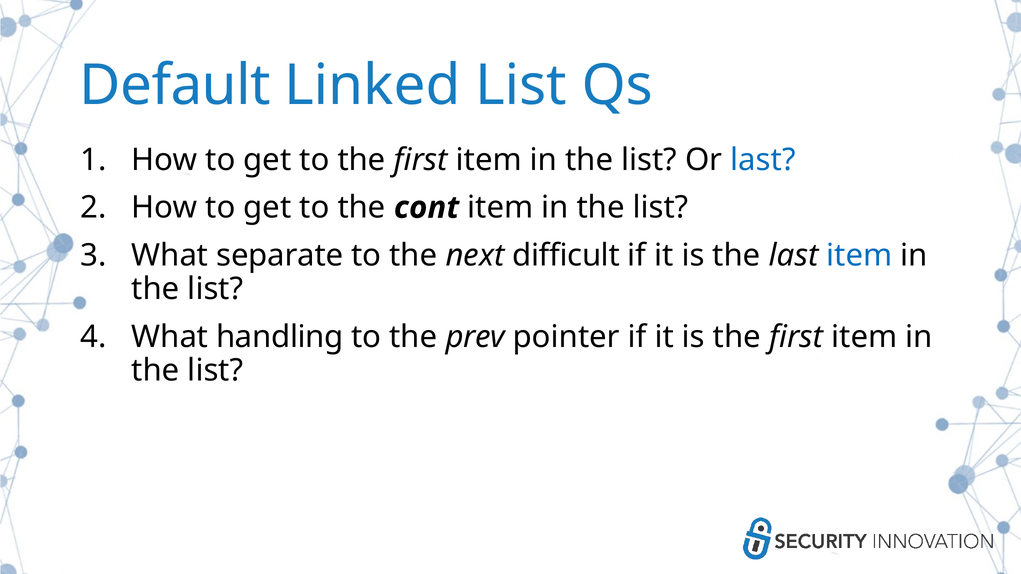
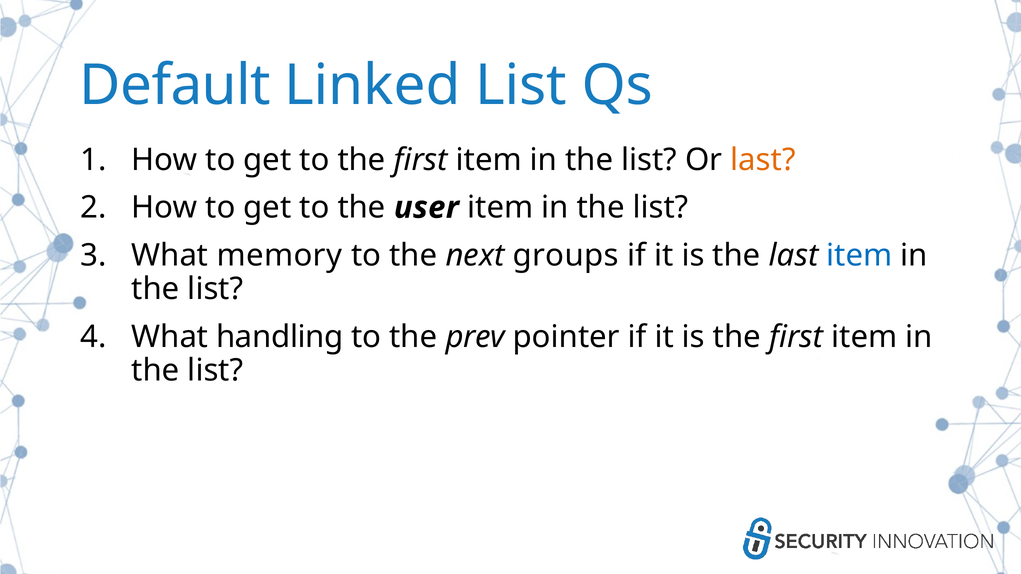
last colour: blue -> orange (763, 160)
cont: cont -> user (426, 208)
separate: separate -> memory (280, 256)
difficult: difficult -> groups (566, 256)
